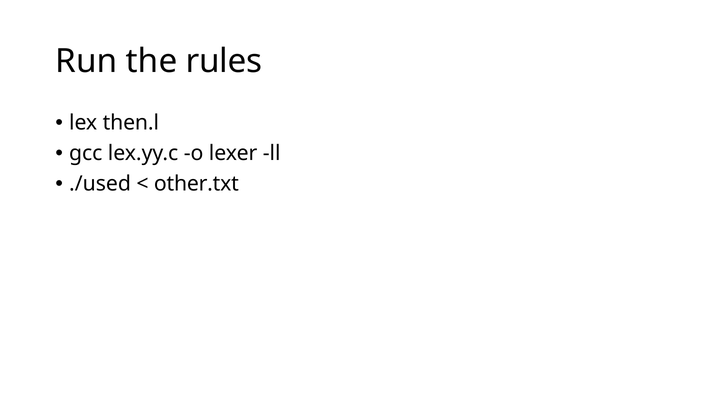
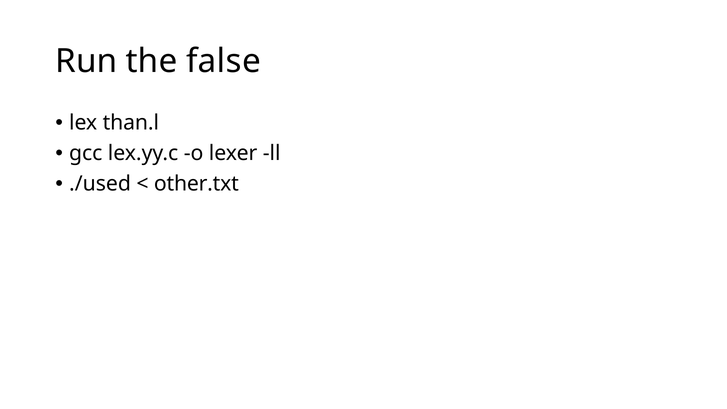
rules: rules -> false (224, 61)
then.l: then.l -> than.l (131, 123)
